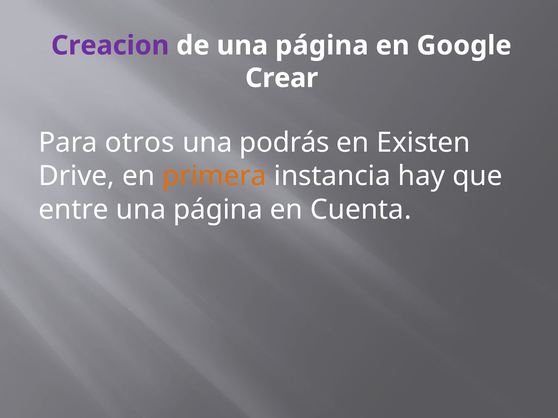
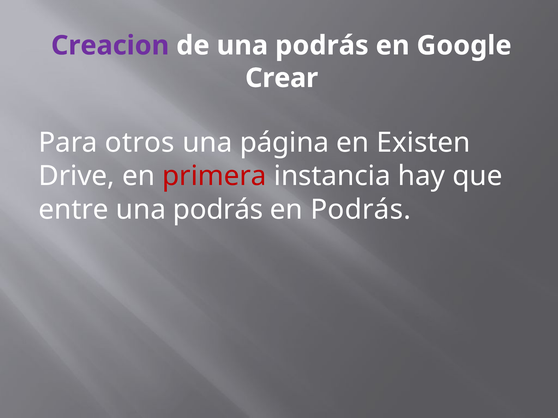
de una página: página -> podrás (322, 46)
podrás: podrás -> página (284, 143)
primera colour: orange -> red (214, 176)
página: página -> podrás (218, 210)
en Cuenta: Cuenta -> Podrás (361, 210)
